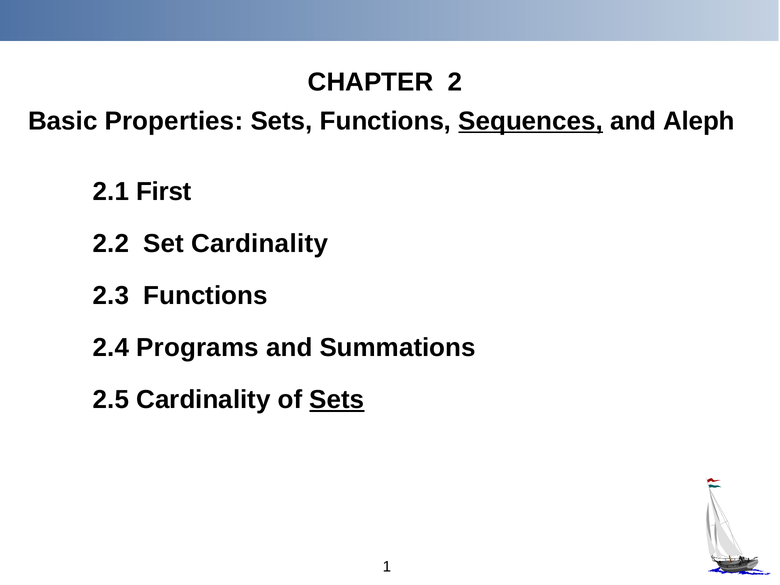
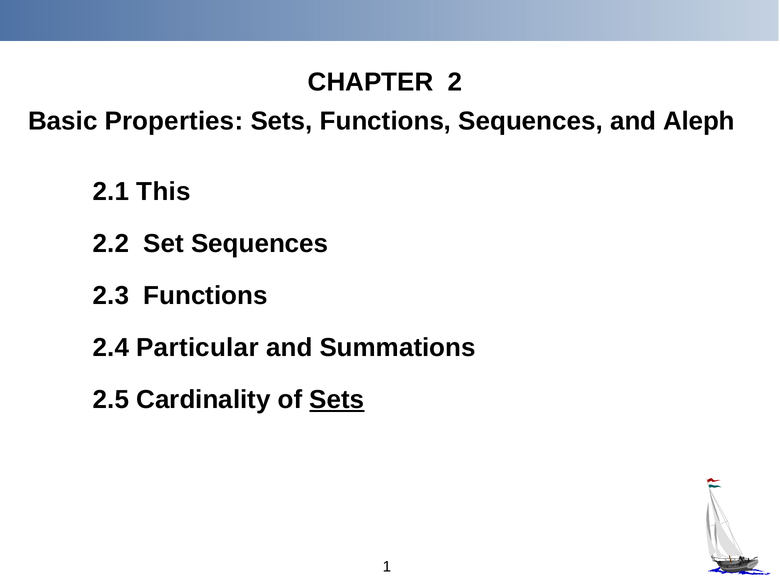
Sequences underline: present -> none (531, 121)
First: First -> This (164, 192)
Set Cardinality: Cardinality -> Sequences (260, 244)
Programs: Programs -> Particular (198, 348)
